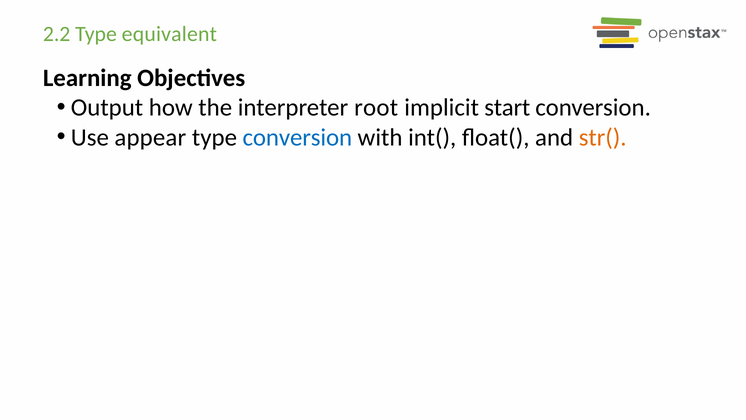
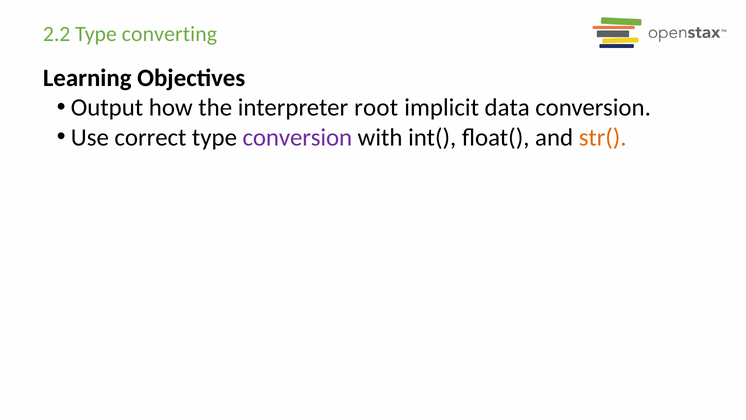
equivalent: equivalent -> converting (169, 34)
start: start -> data (507, 108)
appear: appear -> correct (150, 137)
conversion colour: blue -> purple (297, 137)
